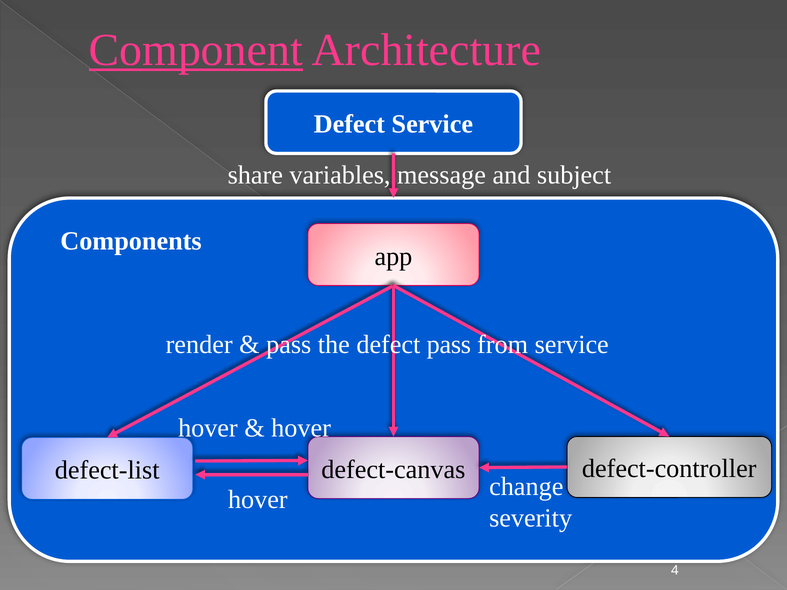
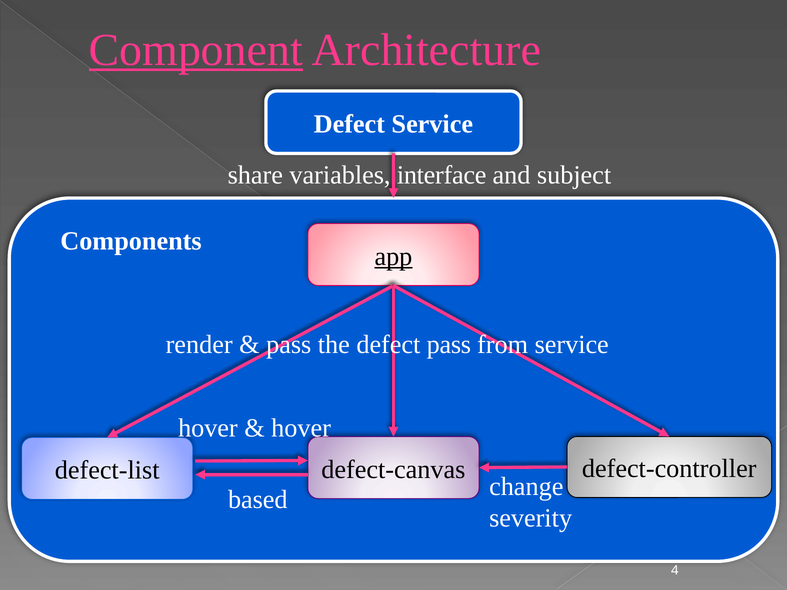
message: message -> interface (442, 175)
app underline: none -> present (393, 256)
hover: hover -> based (258, 500)
